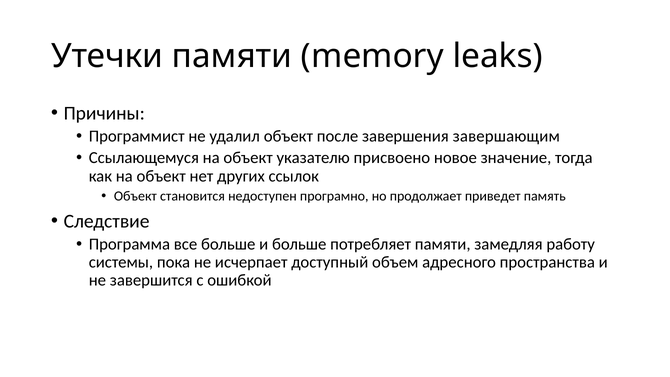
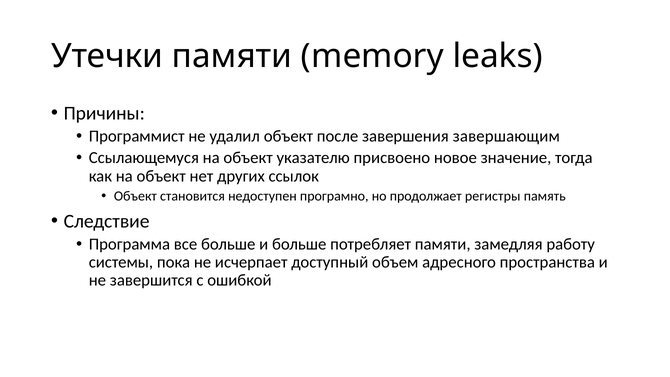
приведет: приведет -> регистры (493, 196)
